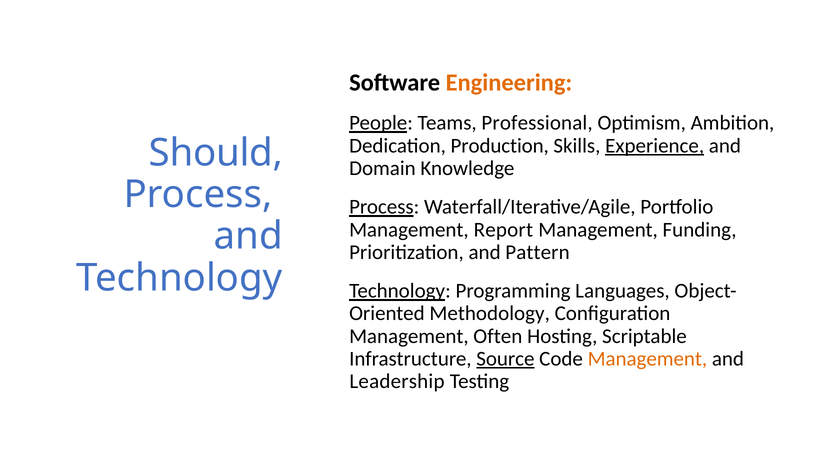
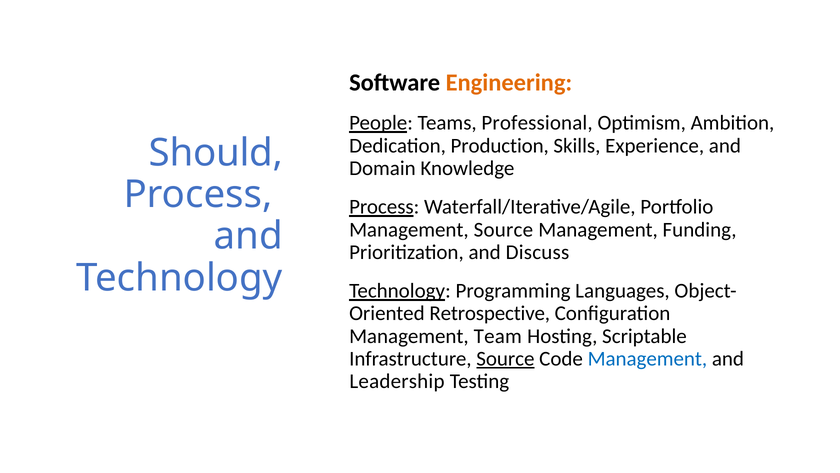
Experience underline: present -> none (655, 146)
Management Report: Report -> Source (503, 229)
Pattern: Pattern -> Discuss (537, 252)
Methodology: Methodology -> Retrospective (490, 313)
Often: Often -> Team (498, 336)
Management colour: orange -> blue (647, 358)
